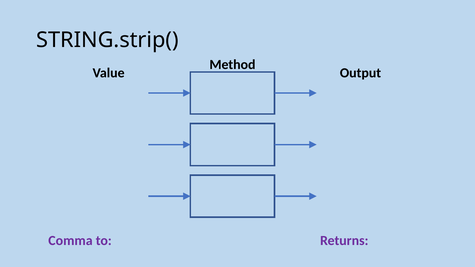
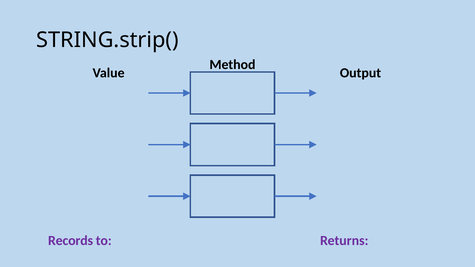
Comma: Comma -> Records (71, 241)
